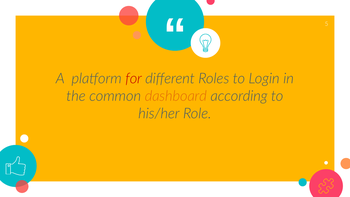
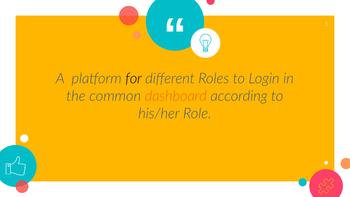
for colour: red -> black (134, 79)
